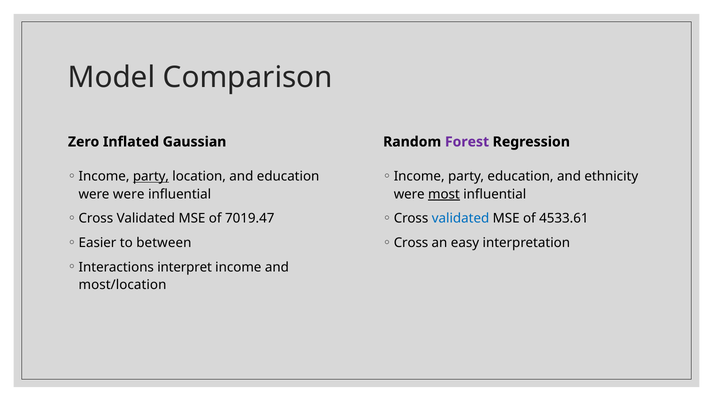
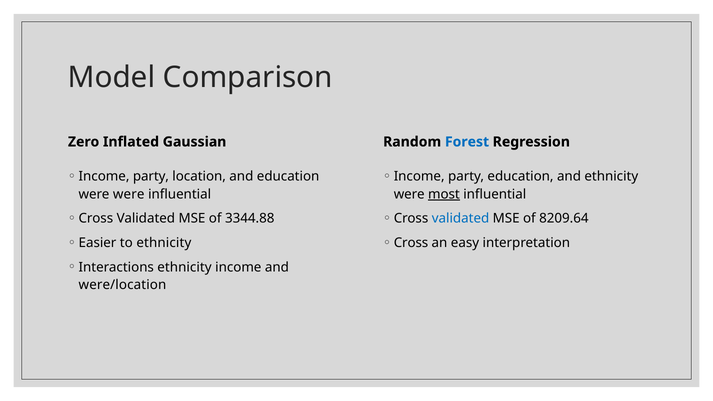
Forest colour: purple -> blue (467, 142)
party underline: present -> none (151, 177)
7019.47: 7019.47 -> 3344.88 (250, 219)
4533.61: 4533.61 -> 8209.64 (564, 219)
to between: between -> ethnicity (164, 243)
Interactions interpret: interpret -> ethnicity (185, 267)
most/location: most/location -> were/location (122, 285)
